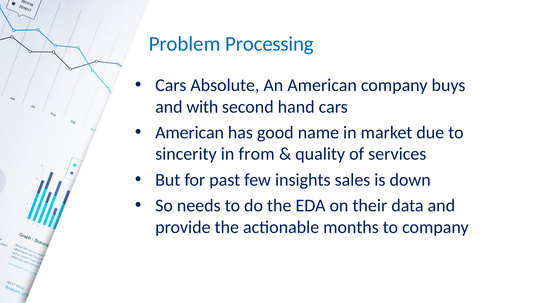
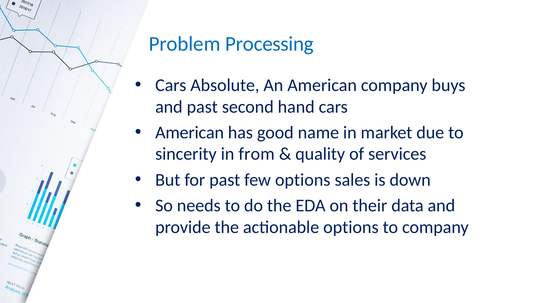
and with: with -> past (202, 107)
few insights: insights -> options (303, 180)
actionable months: months -> options (351, 227)
